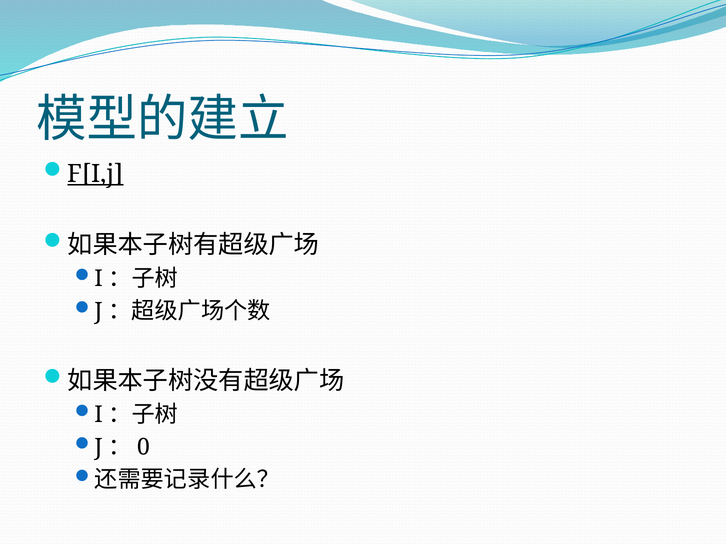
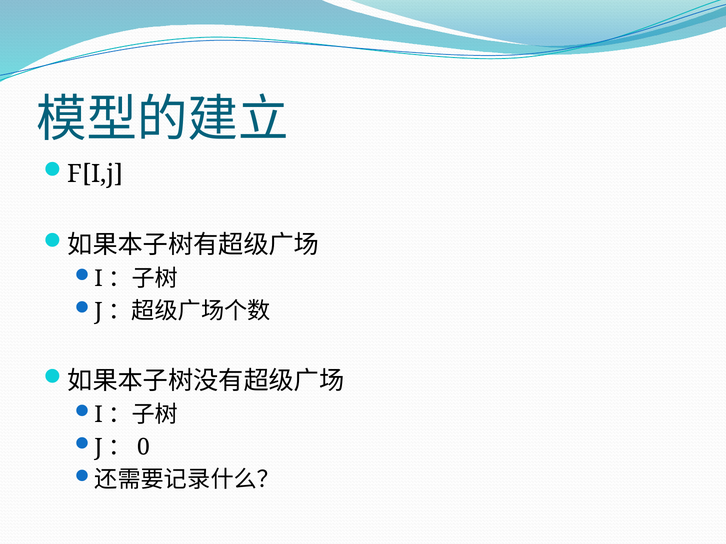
F[I,j underline: present -> none (95, 174)
